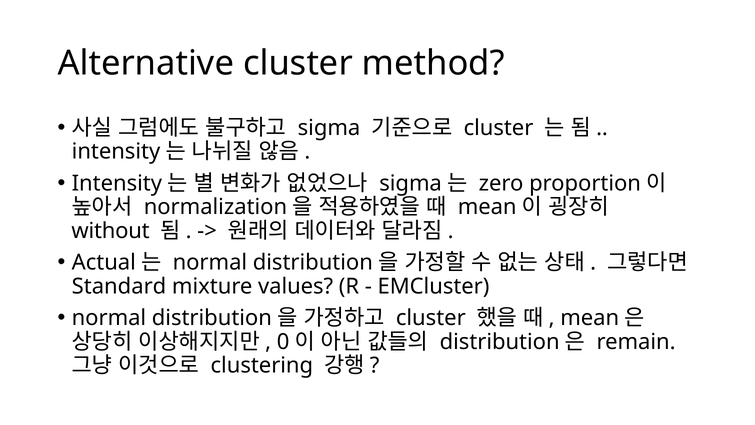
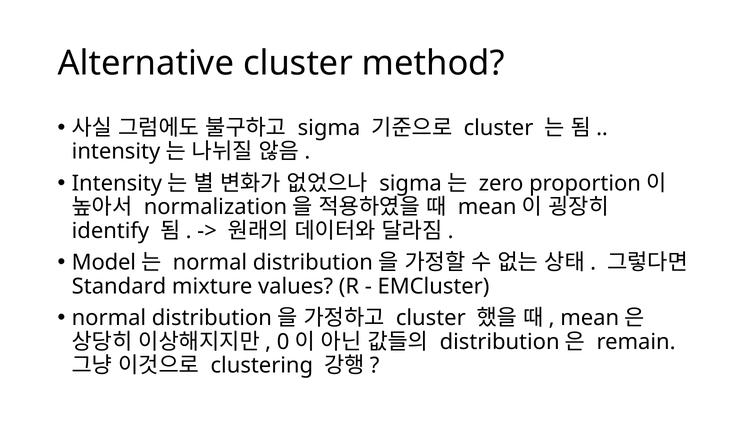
without: without -> identify (110, 231)
Actual: Actual -> Model (104, 262)
